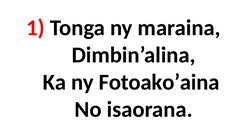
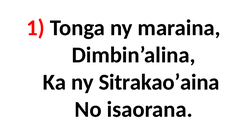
Fotoako’aina: Fotoako’aina -> Sitrakao’aina (159, 82)
